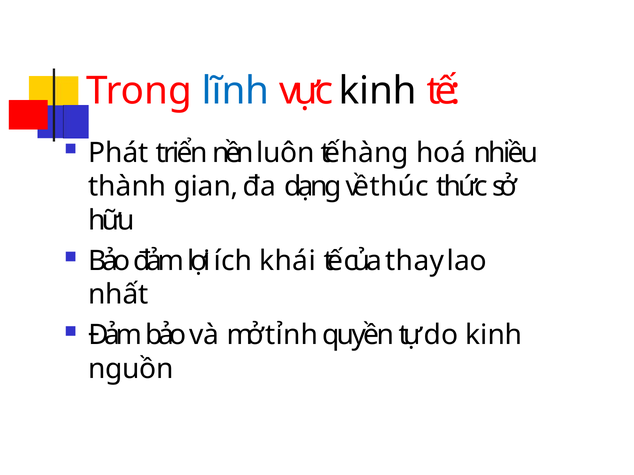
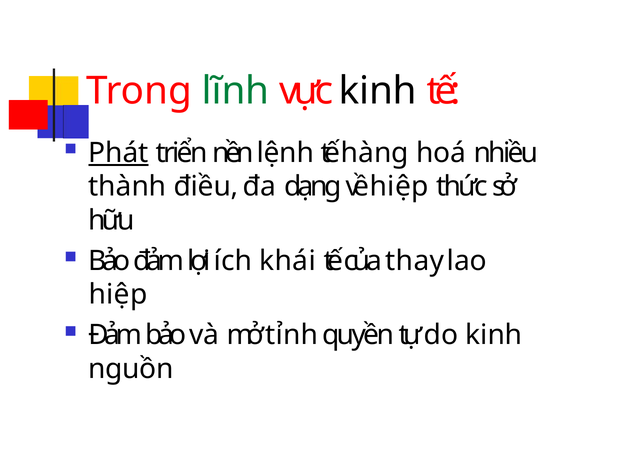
lĩnh colour: blue -> green (236, 91)
Phát underline: none -> present (118, 153)
luôn: luôn -> lệnh (285, 153)
gian: gian -> điều (206, 187)
về thúc: thúc -> hiệp (399, 187)
nhất: nhất -> hiệp (118, 295)
